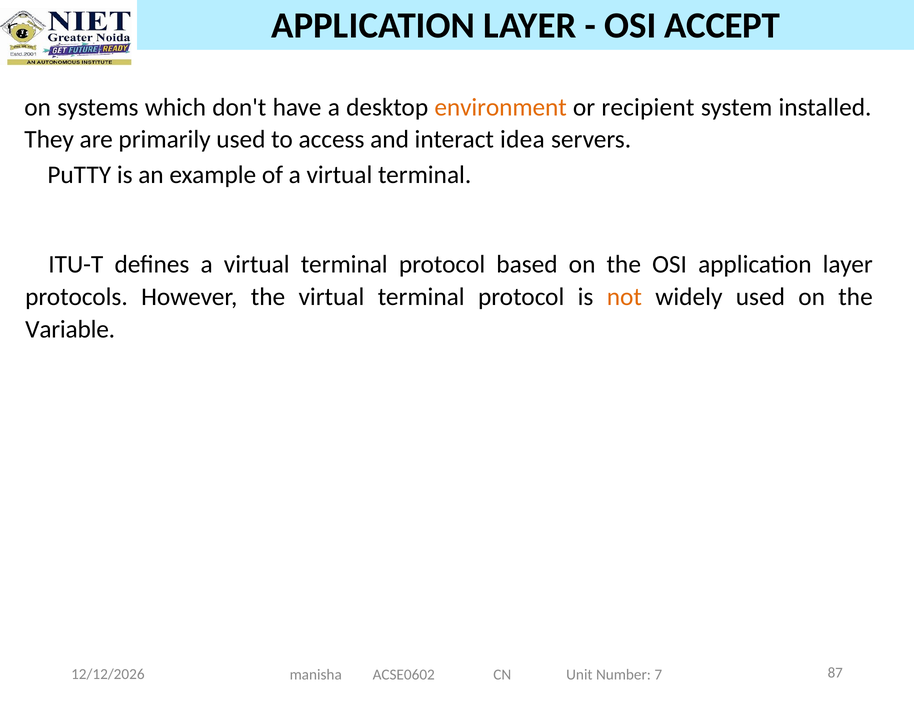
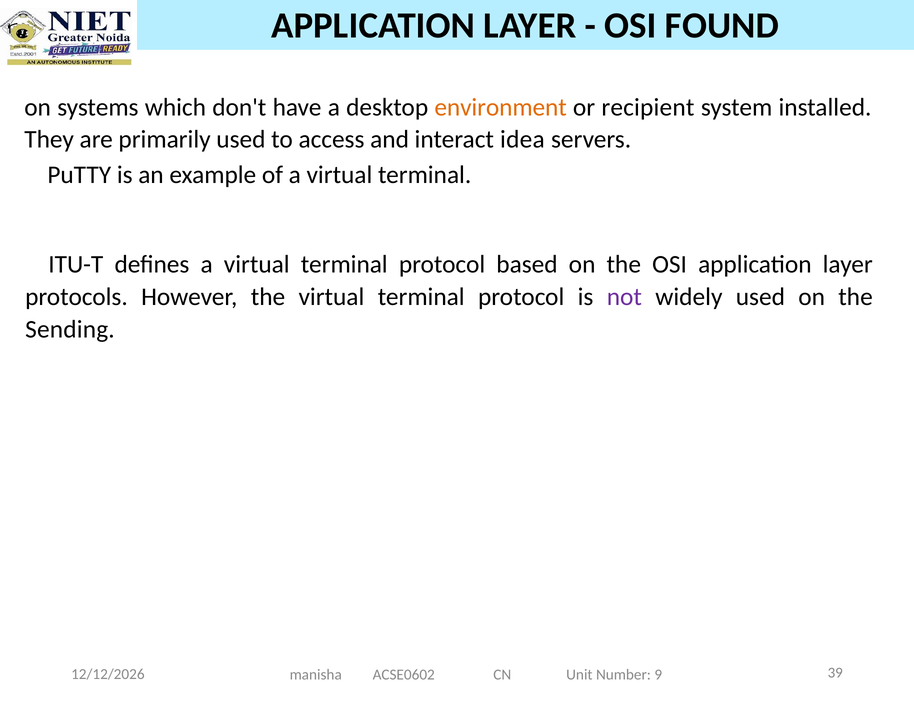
ACCEPT: ACCEPT -> FOUND (722, 26)
not colour: orange -> purple (624, 297)
Variable: Variable -> Sending (70, 330)
87: 87 -> 39 (835, 673)
7: 7 -> 9 (658, 675)
